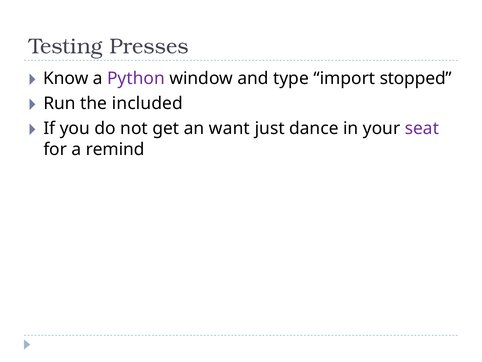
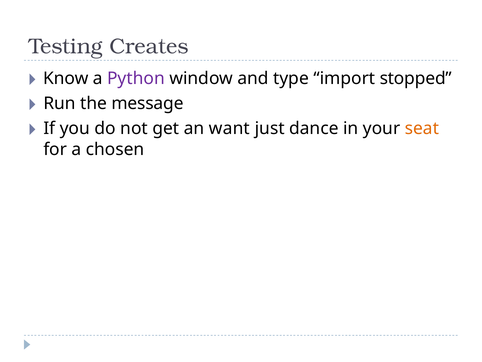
Presses: Presses -> Creates (149, 46)
included: included -> message (148, 103)
seat colour: purple -> orange (422, 128)
remind: remind -> chosen (115, 149)
